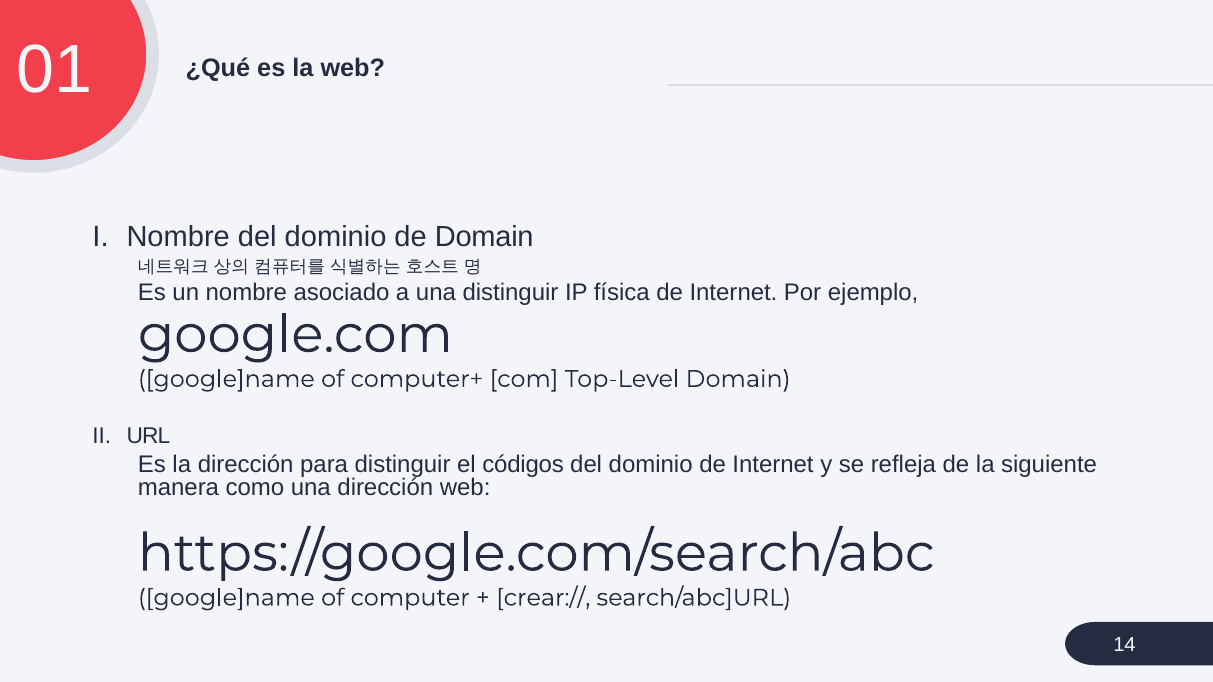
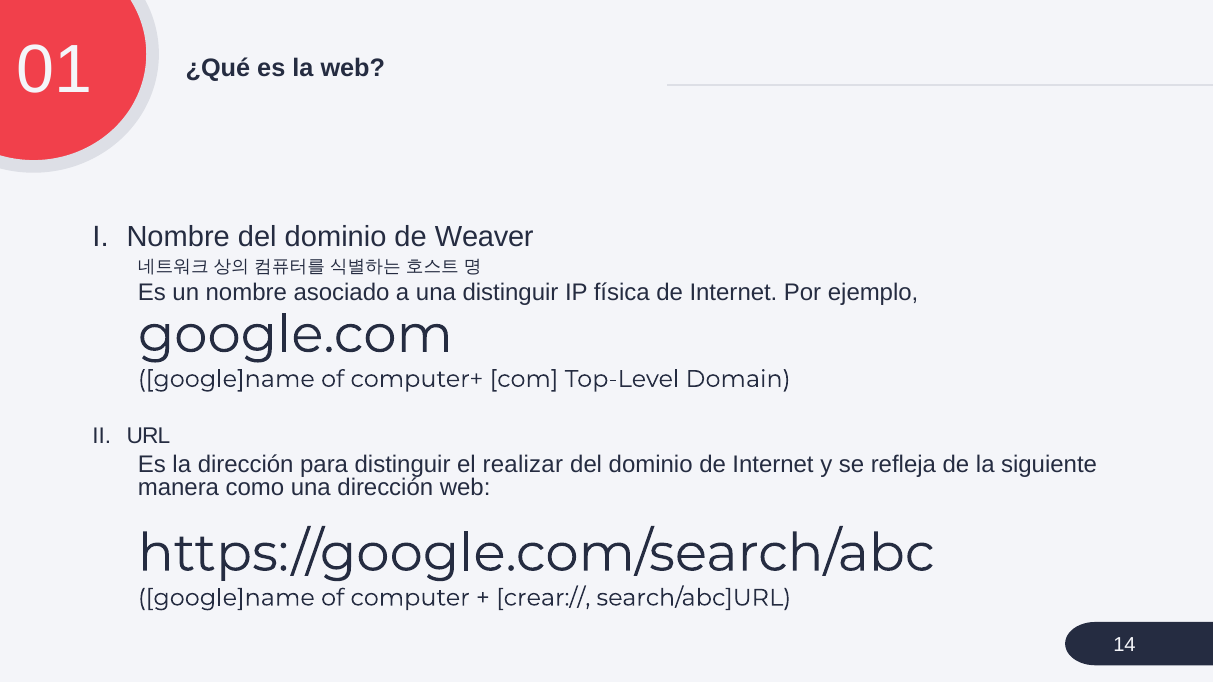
de Domain: Domain -> Weaver (484, 237)
códigos: códigos -> realizar (523, 465)
